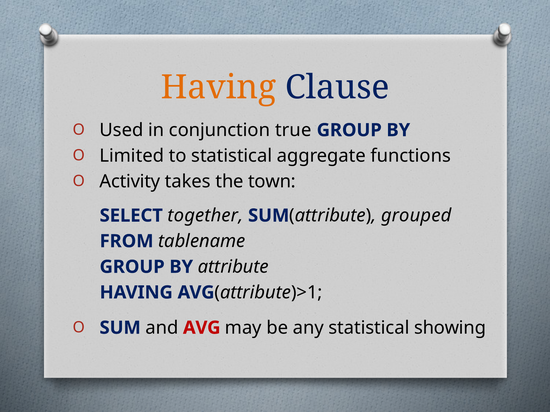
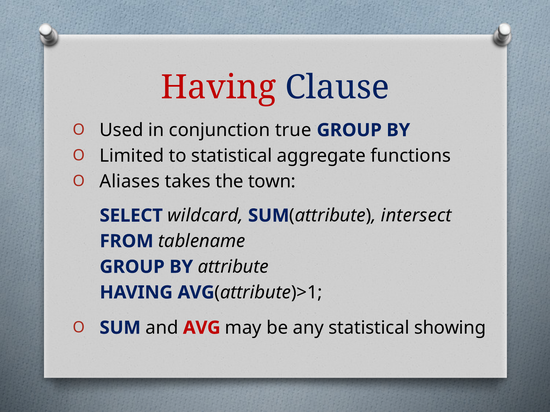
Having colour: orange -> red (219, 88)
Activity: Activity -> Aliases (130, 182)
together: together -> wildcard (205, 216)
grouped: grouped -> intersect (416, 216)
